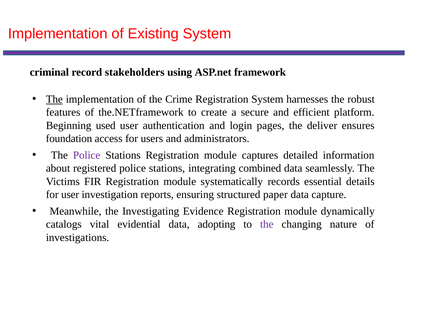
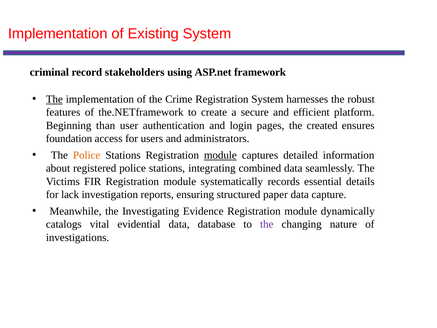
used: used -> than (106, 125)
deliver: deliver -> created (322, 125)
Police colour: purple -> orange (87, 155)
module underline: none -> present (220, 155)
for user: user -> lack (70, 194)
adopting: adopting -> database (216, 224)
